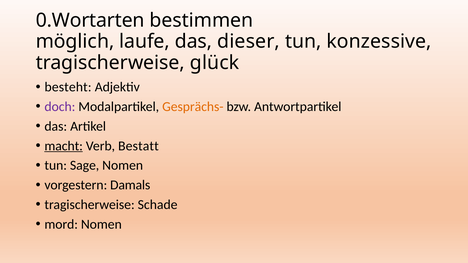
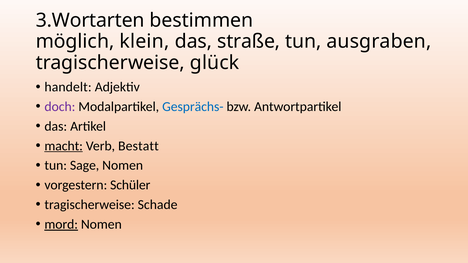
0.Wortarten: 0.Wortarten -> 3.Wortarten (90, 21)
laufe: laufe -> klein (144, 42)
dieser: dieser -> straße (249, 42)
konzessive: konzessive -> ausgraben (379, 42)
besteht: besteht -> handelt (68, 87)
Gesprächs- colour: orange -> blue (193, 107)
Damals: Damals -> Schüler (130, 185)
mord underline: none -> present (61, 224)
